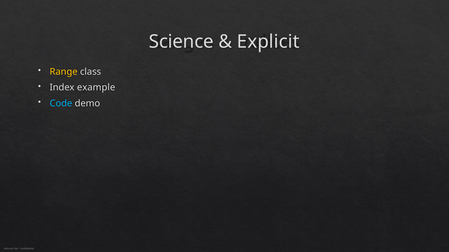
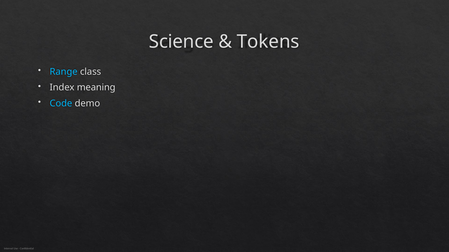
Explicit: Explicit -> Tokens (268, 42)
Range colour: yellow -> light blue (64, 72)
example: example -> meaning (96, 88)
